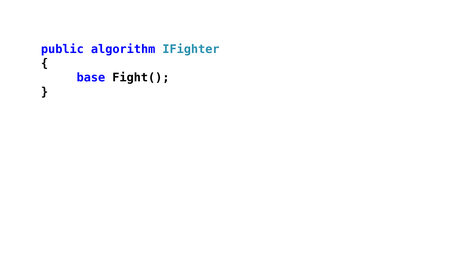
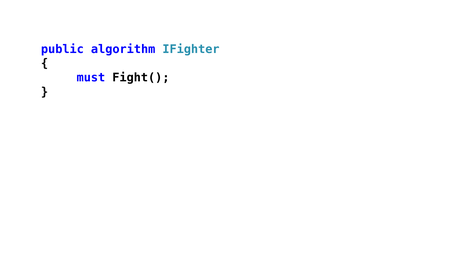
base: base -> must (91, 78)
